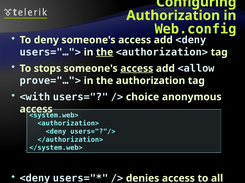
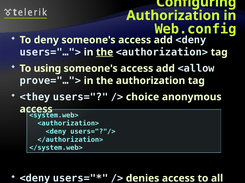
stops: stops -> using (47, 69)
access underline: present -> none (137, 69)
<with: <with -> <they (35, 97)
